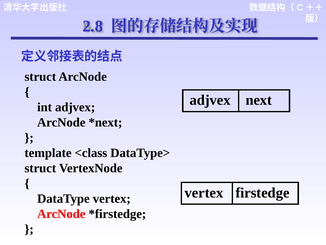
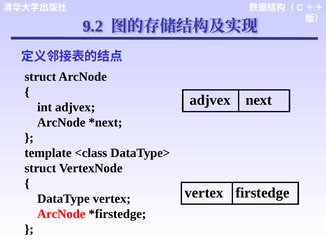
2.8: 2.8 -> 9.2 (93, 26)
